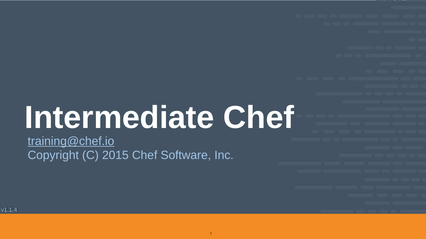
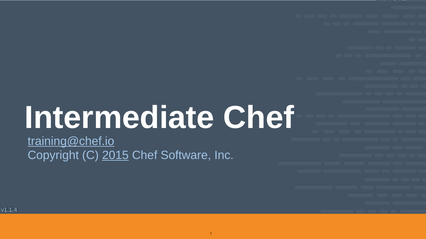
2015 underline: none -> present (115, 156)
